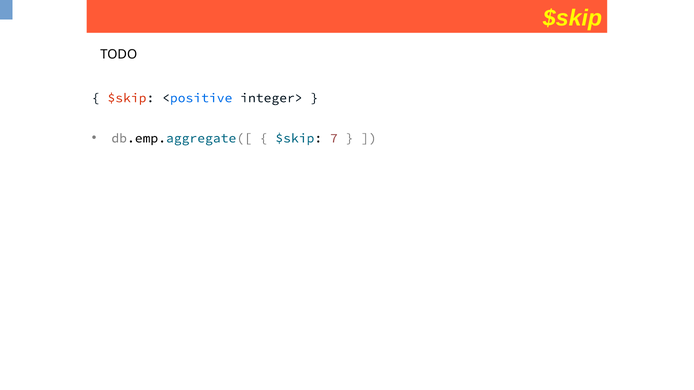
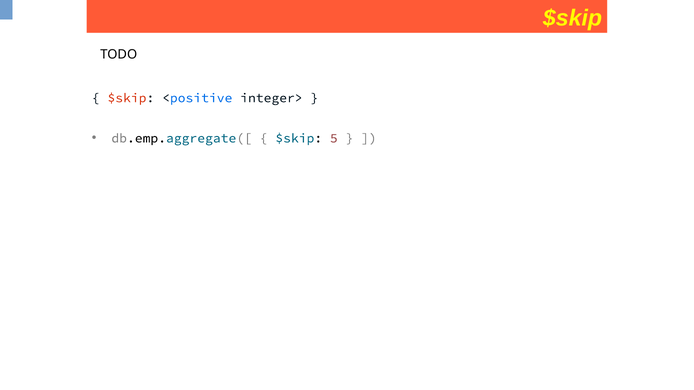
7: 7 -> 5 (334, 138)
